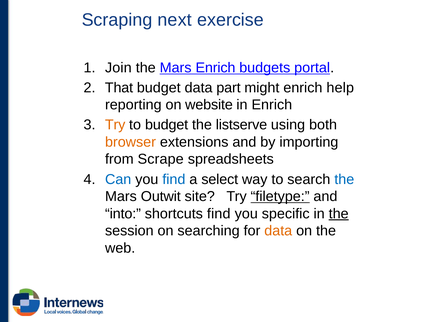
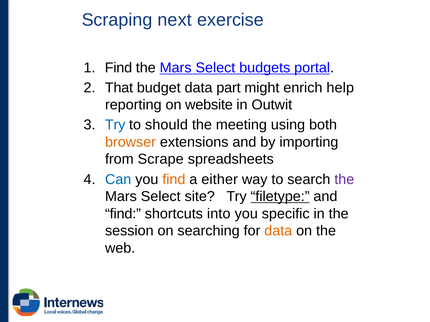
Join: Join -> Find (118, 68)
Enrich: Enrich -> Select (215, 68)
in Enrich: Enrich -> Outwit (272, 105)
Try colour: orange -> blue (115, 125)
to budget: budget -> should (166, 125)
listserve: listserve -> meeting (241, 125)
find colour: blue -> orange (174, 180)
select: select -> either (220, 180)
the colour: blue -> purple (344, 180)
Outwit: Outwit -> Select (161, 197)
into: into -> find (123, 214)
shortcuts find: find -> into (219, 214)
the underline: present -> none (339, 214)
